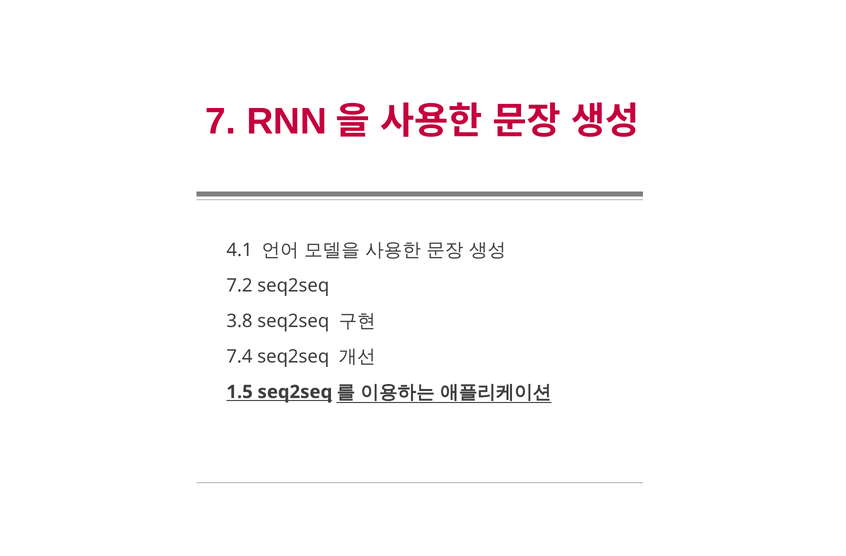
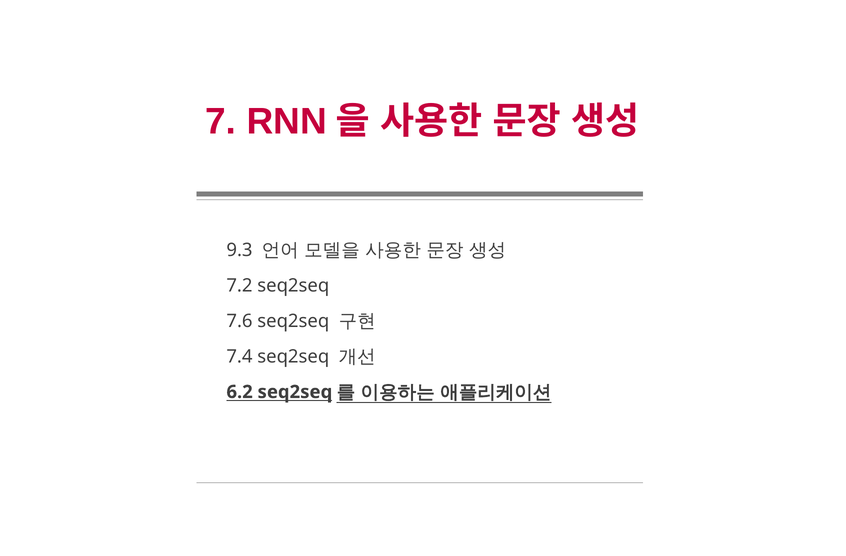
4.1: 4.1 -> 9.3 (240, 250)
3.8: 3.8 -> 7.6 (240, 321)
1.5: 1.5 -> 6.2 (240, 392)
